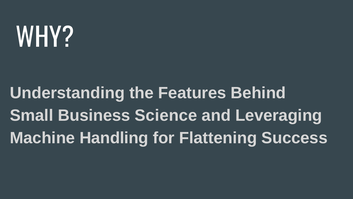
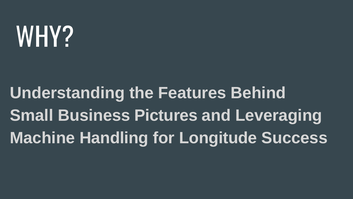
Science: Science -> Pictures (166, 115)
Flattening: Flattening -> Longitude (218, 138)
